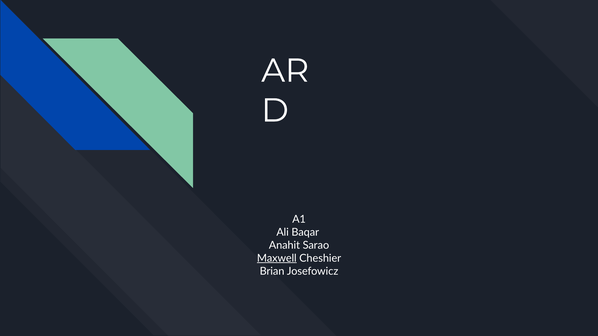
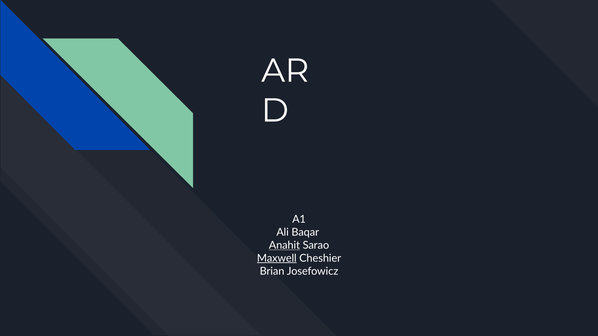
Anahit underline: none -> present (284, 245)
